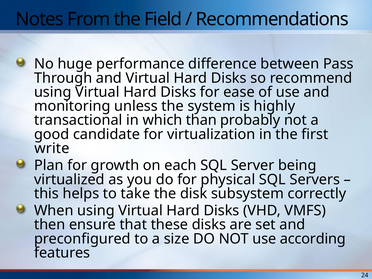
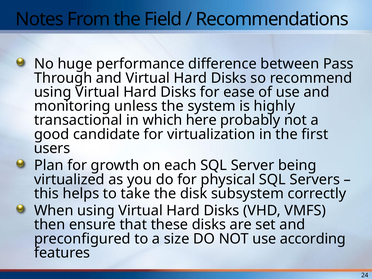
than: than -> here (201, 120)
write: write -> users (52, 148)
